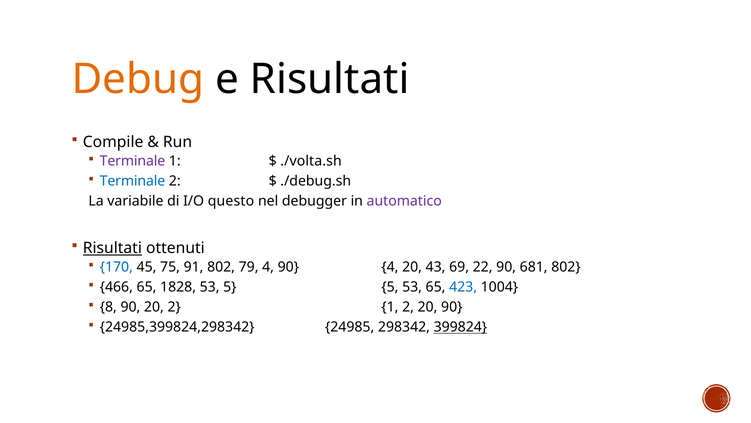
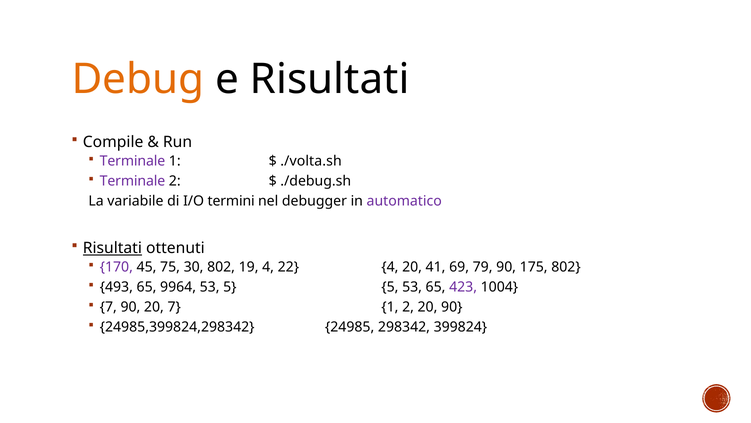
Terminale colour: blue -> purple (132, 181)
questo: questo -> termini (231, 201)
170 colour: blue -> purple (116, 267)
91: 91 -> 30 (194, 267)
79: 79 -> 19 (249, 267)
4 90: 90 -> 22 (288, 267)
43: 43 -> 41 (436, 267)
22: 22 -> 79 (483, 267)
681: 681 -> 175 (534, 267)
466: 466 -> 493 (116, 287)
1828: 1828 -> 9964 (178, 287)
423 colour: blue -> purple (463, 287)
8: 8 -> 7 (108, 307)
20 2: 2 -> 7 (174, 307)
399824 underline: present -> none (460, 327)
